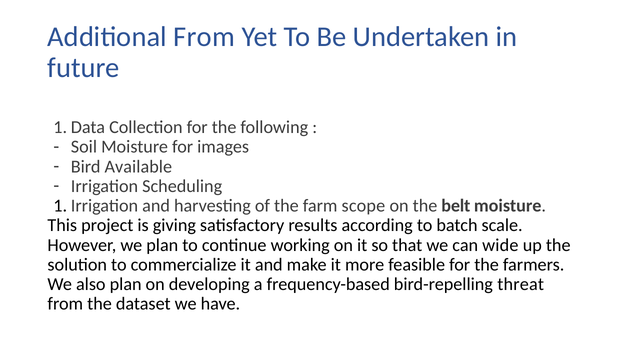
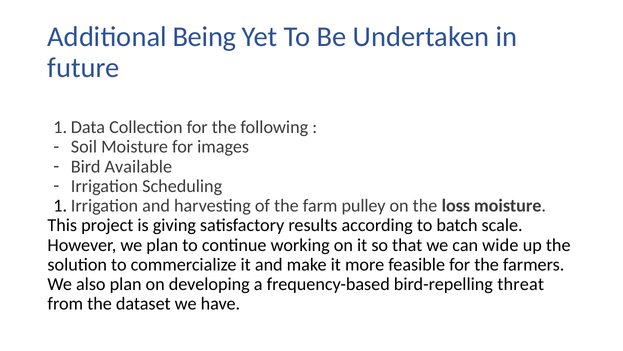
Additional From: From -> Being (204, 37)
scope: scope -> pulley (364, 205)
belt: belt -> loss (456, 205)
